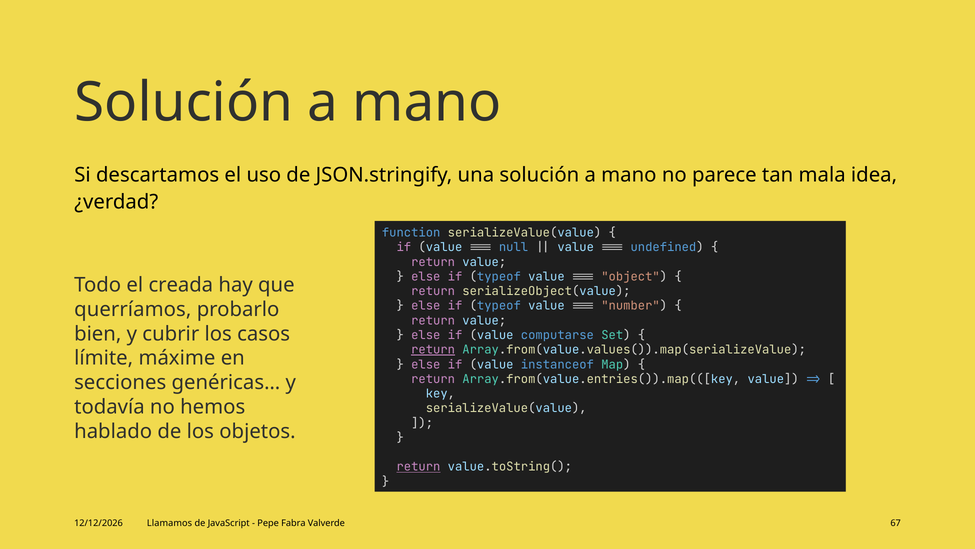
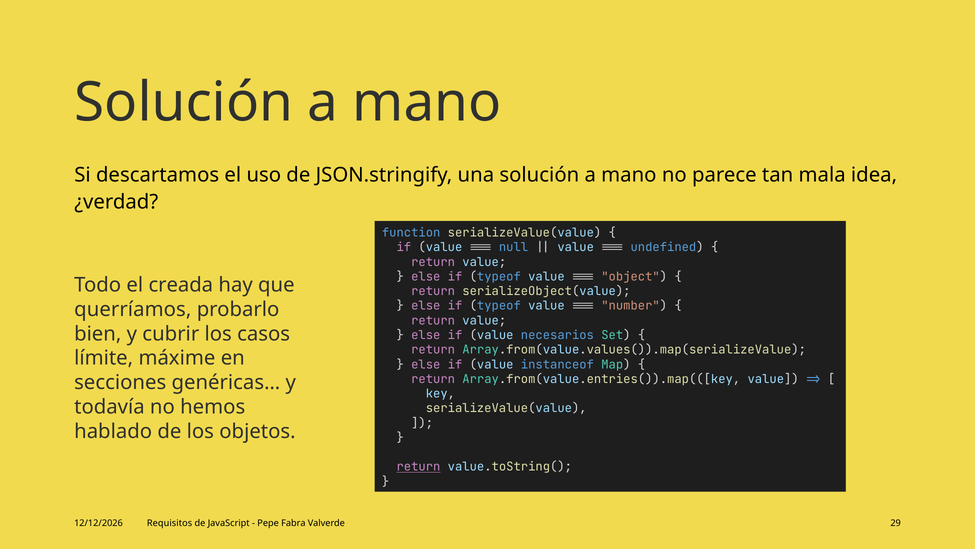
computarse: computarse -> necesarios (557, 335)
return underline: present -> none (433, 349)
Llamamos: Llamamos -> Requisitos (170, 523)
67: 67 -> 29 (896, 523)
